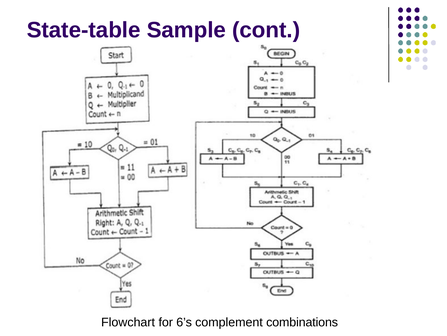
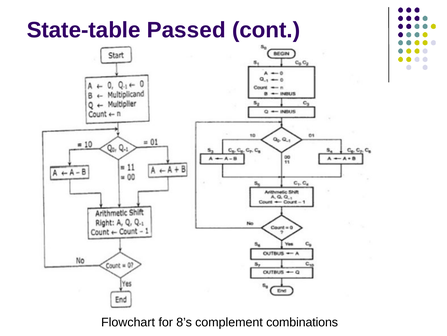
Sample: Sample -> Passed (186, 30)
6’s: 6’s -> 8’s (184, 322)
